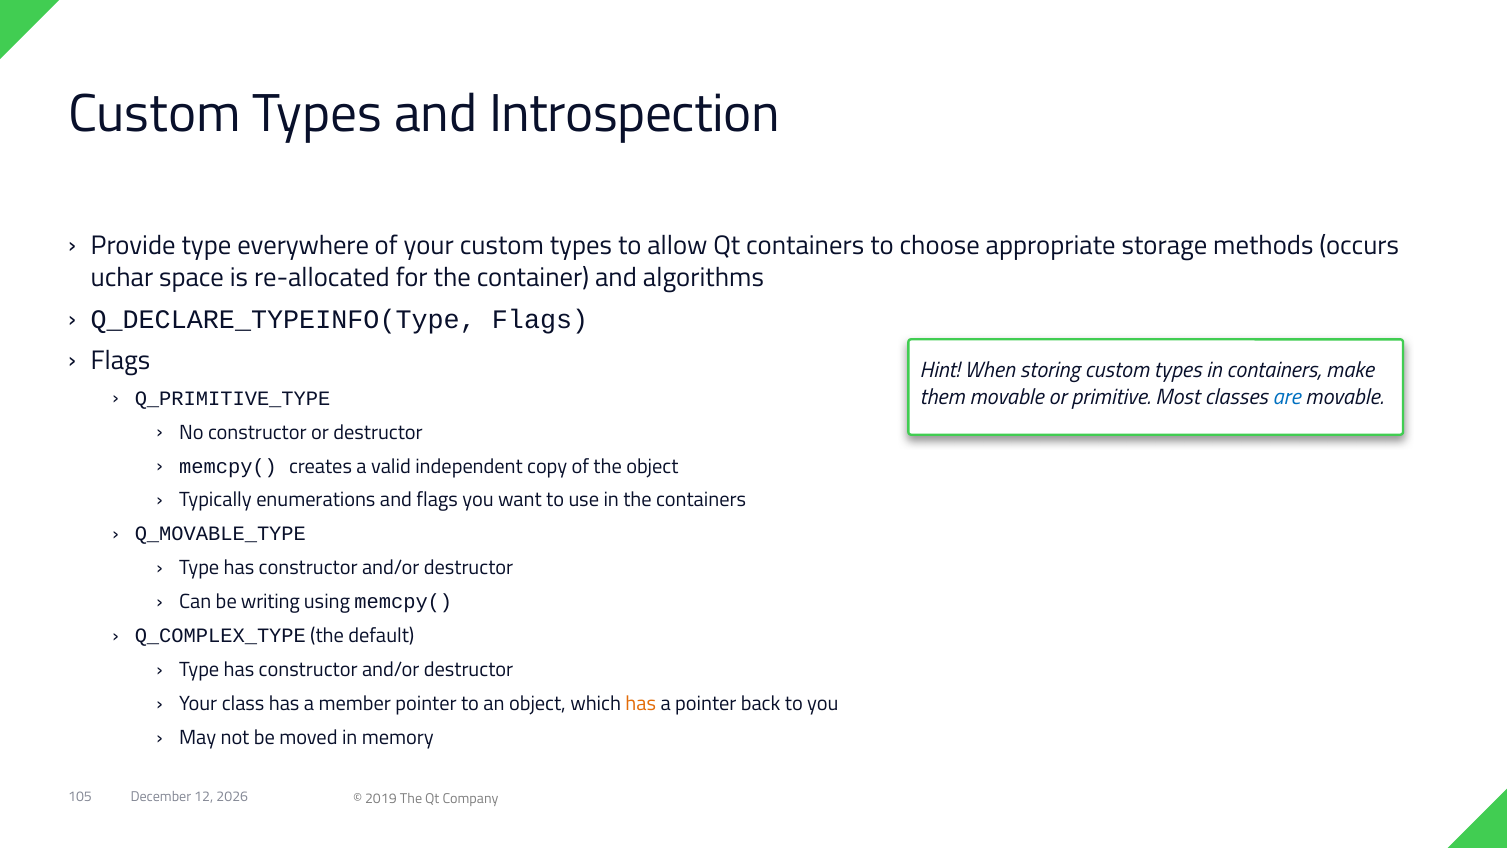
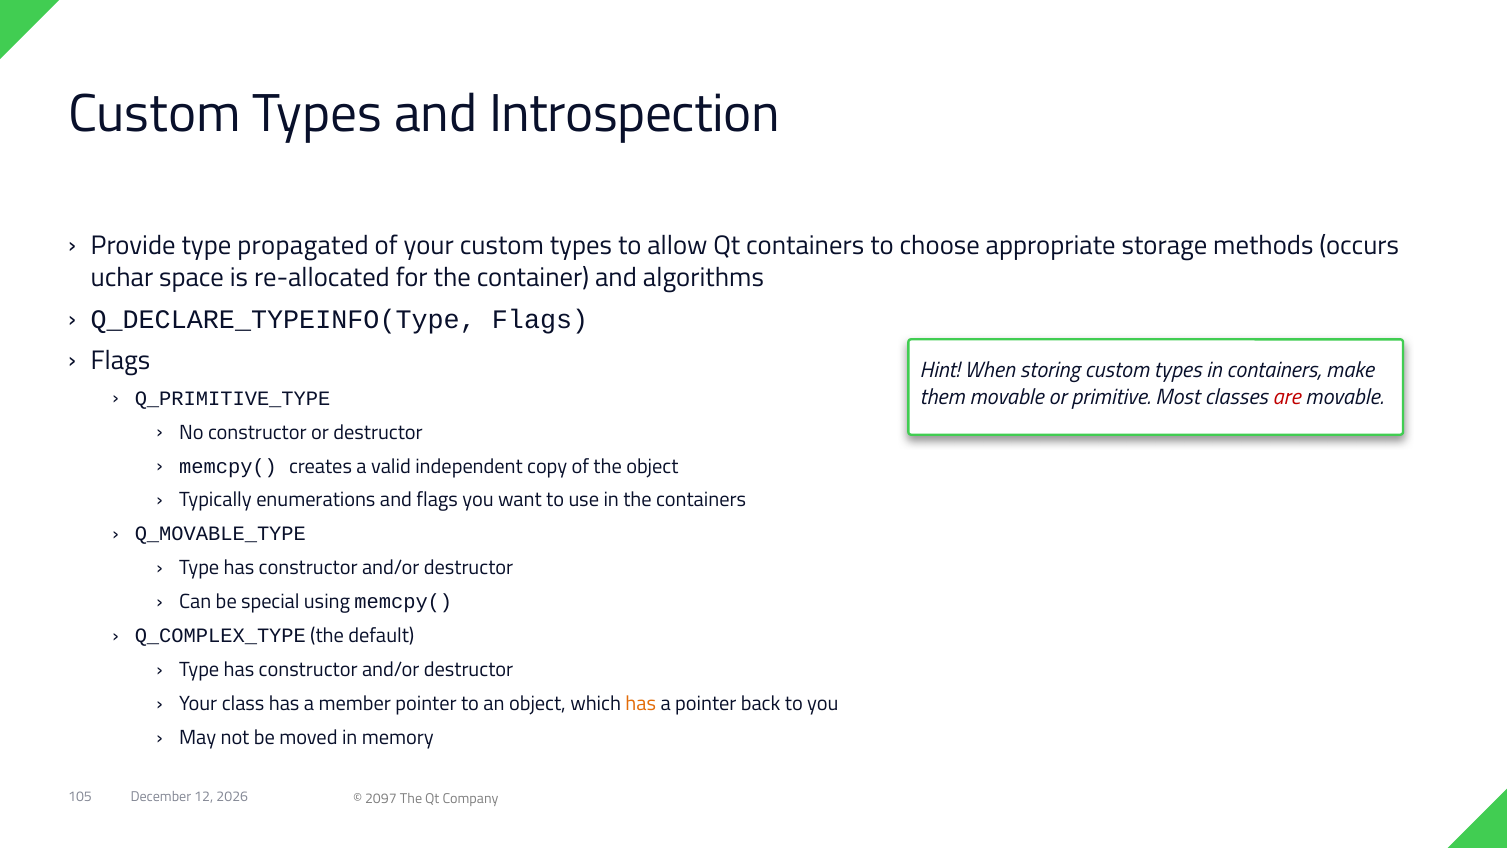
everywhere: everywhere -> propagated (303, 246)
are colour: blue -> red (1287, 397)
writing: writing -> special (270, 602)
2019: 2019 -> 2097 (381, 799)
